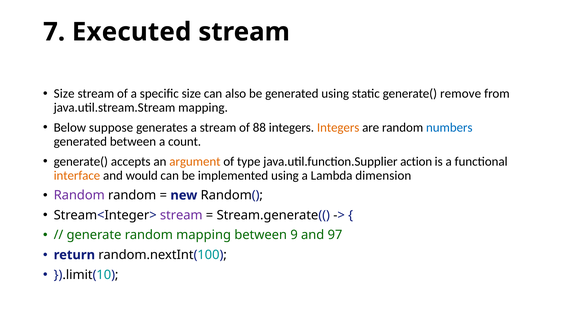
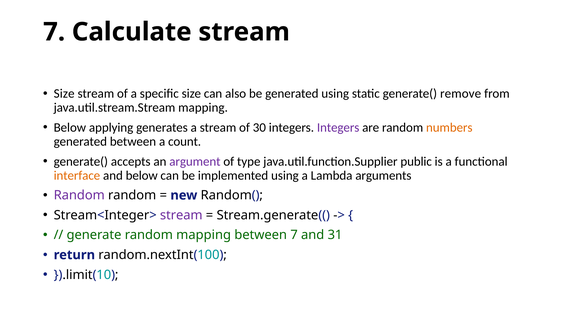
Executed: Executed -> Calculate (132, 32)
suppose: suppose -> applying (111, 127)
88: 88 -> 30 (259, 127)
Integers colour: orange -> purple (338, 127)
numbers colour: blue -> orange (449, 127)
argument colour: orange -> purple (195, 161)
action: action -> public (416, 161)
and would: would -> below (142, 175)
dimension: dimension -> arguments (383, 175)
between 9: 9 -> 7 (294, 235)
97: 97 -> 31 (335, 235)
